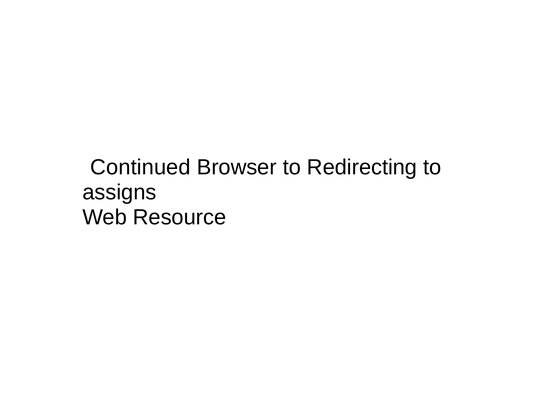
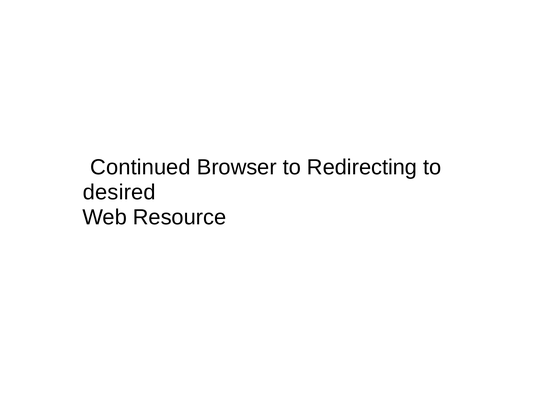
assigns: assigns -> desired (119, 192)
